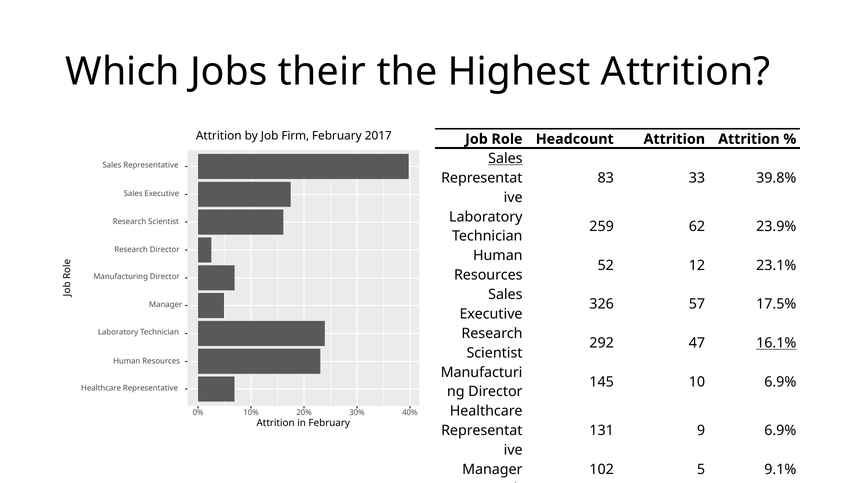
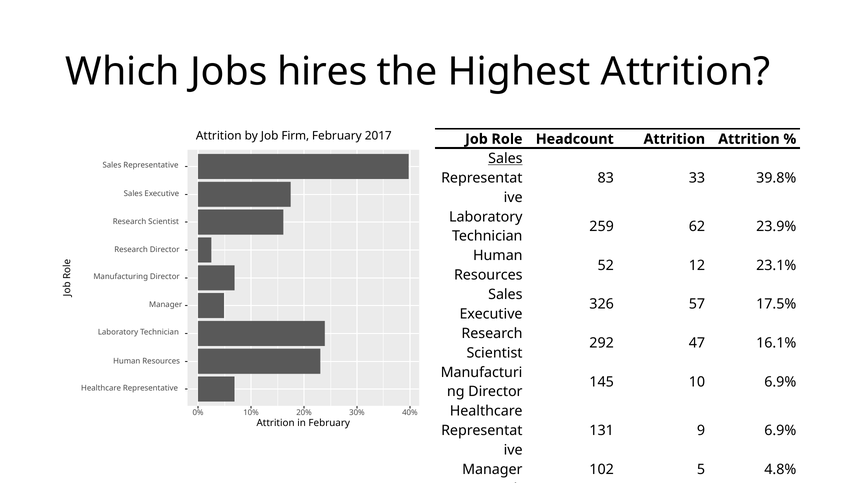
their: their -> hires (322, 72)
16.1% underline: present -> none (776, 343)
9.1%: 9.1% -> 4.8% (780, 470)
